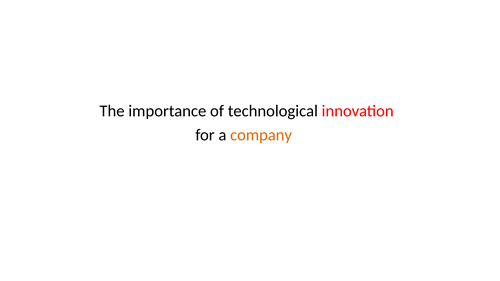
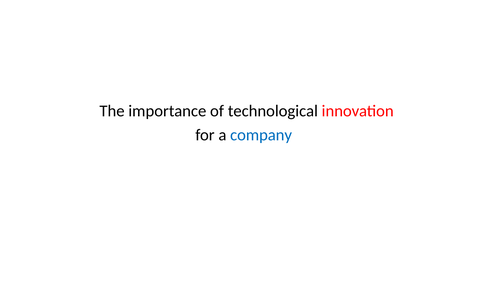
company colour: orange -> blue (261, 135)
